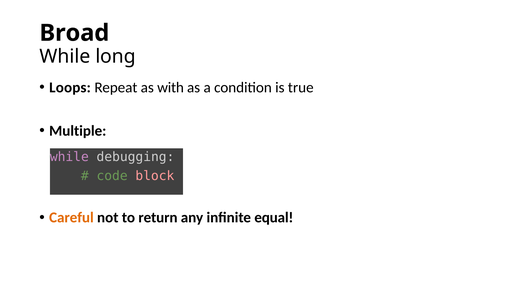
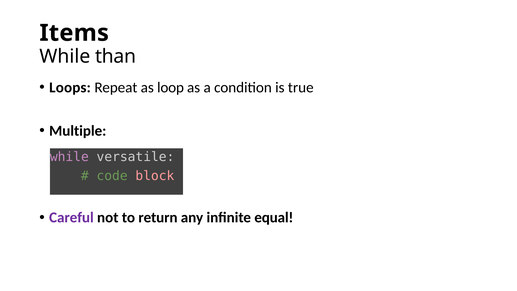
Broad: Broad -> Items (74, 33)
long: long -> than (116, 56)
with: with -> loop (171, 87)
debugging: debugging -> versatile (135, 157)
Careful colour: orange -> purple (71, 217)
